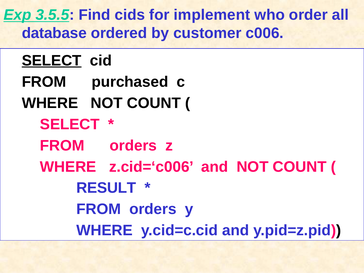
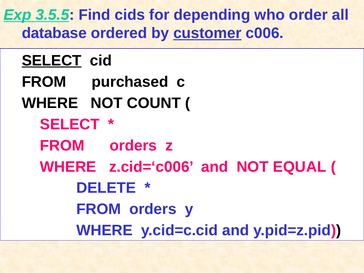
implement: implement -> depending (212, 15)
customer underline: none -> present (207, 33)
and NOT COUNT: COUNT -> EQUAL (300, 167)
RESULT: RESULT -> DELETE (106, 188)
